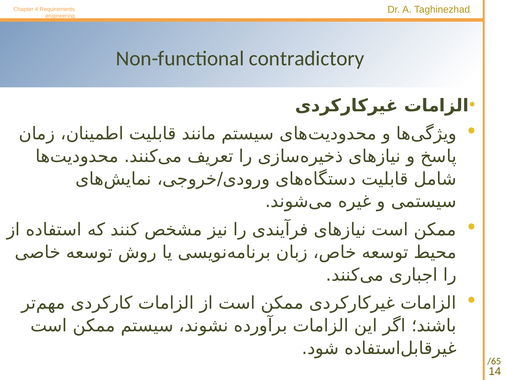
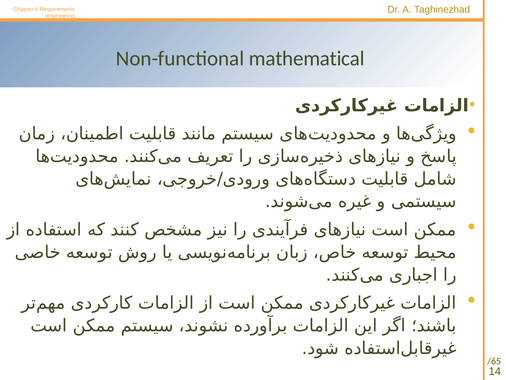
contradictory: contradictory -> mathematical (307, 59)
